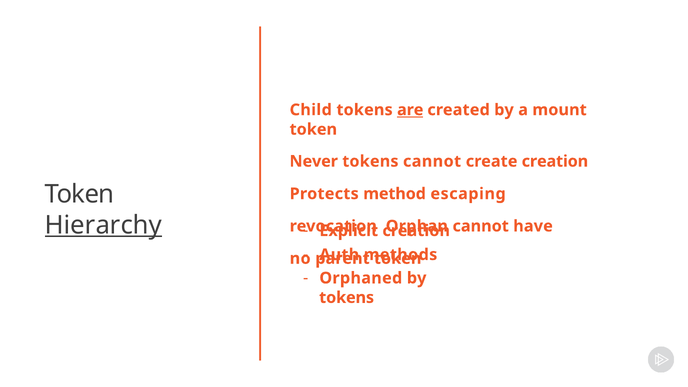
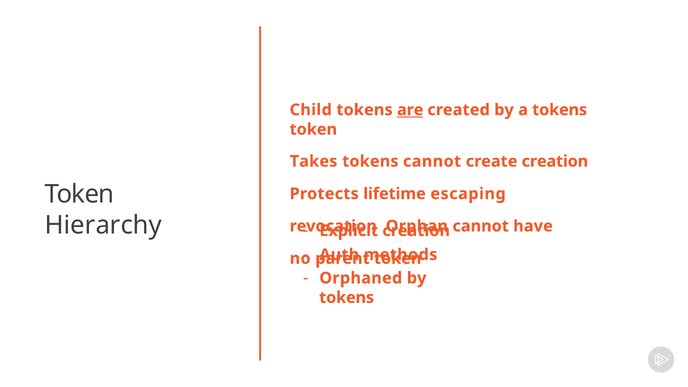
a mount: mount -> tokens (560, 110)
Never: Never -> Takes (314, 161)
method: method -> lifetime (395, 194)
Hierarchy underline: present -> none (103, 225)
